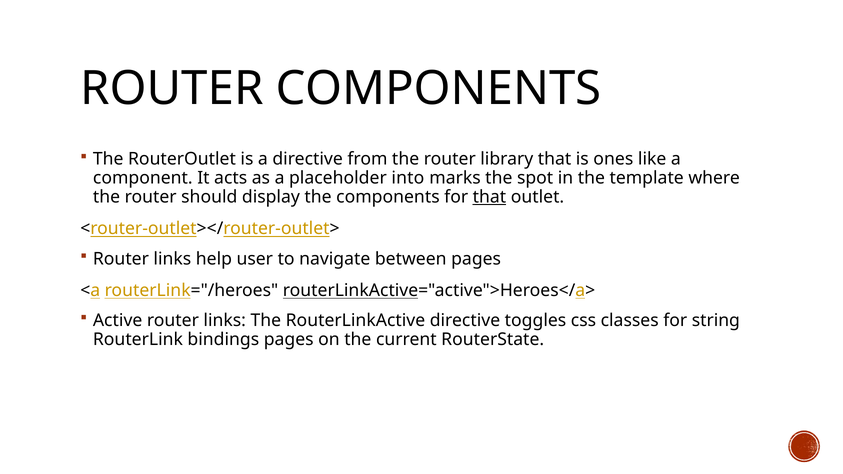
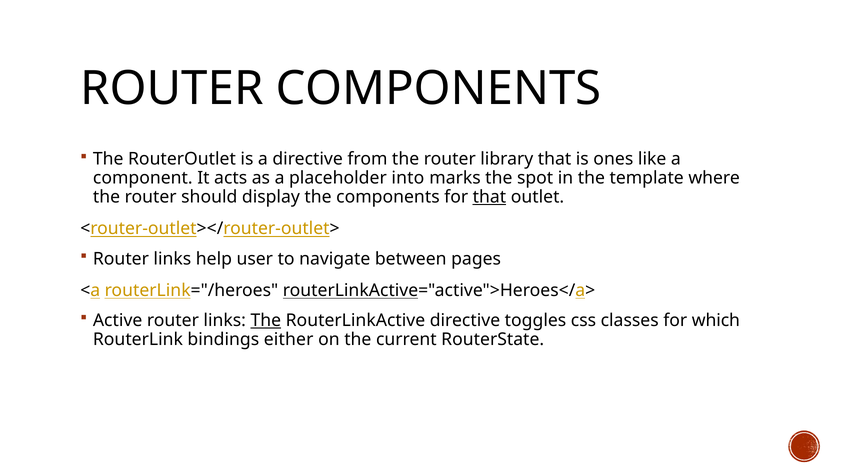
The underline: none -> present (266, 320)
string: string -> which (716, 320)
bindings pages: pages -> either (289, 339)
